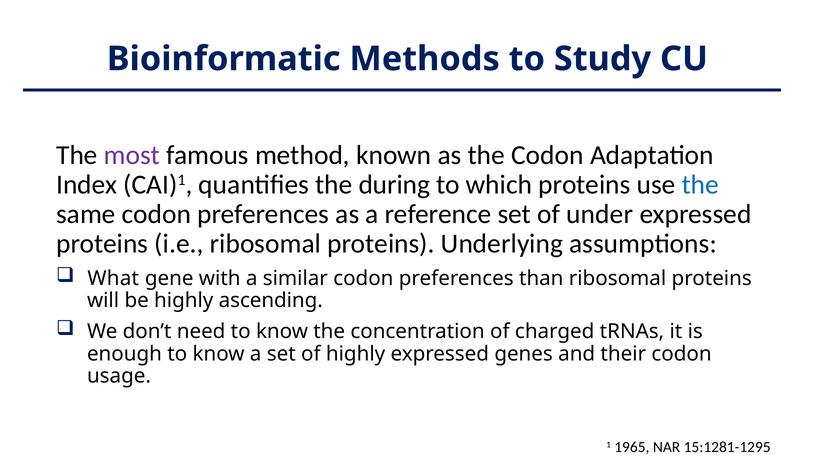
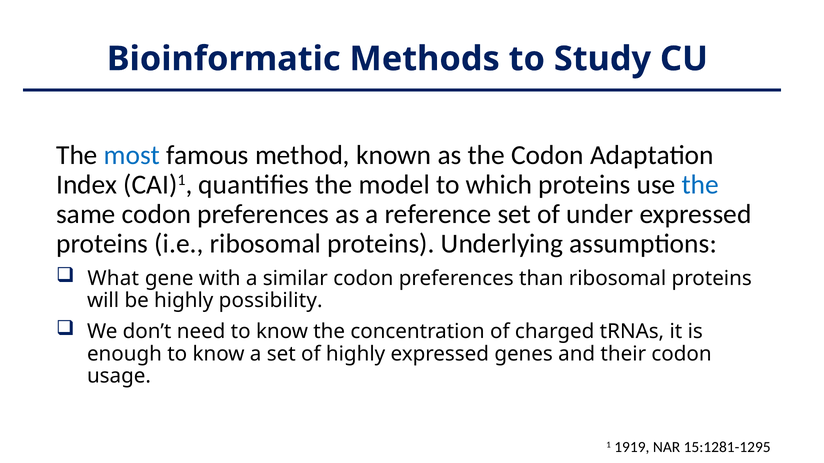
most colour: purple -> blue (132, 155)
during: during -> model (394, 185)
ascending: ascending -> possibility (271, 301)
1965: 1965 -> 1919 (632, 448)
